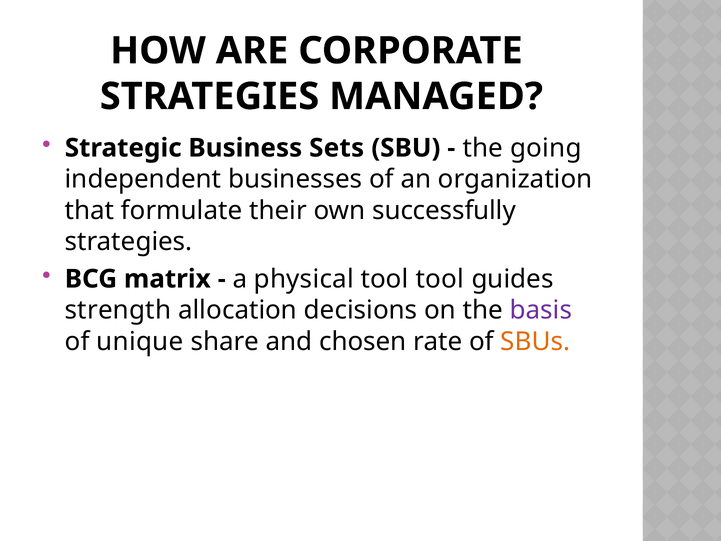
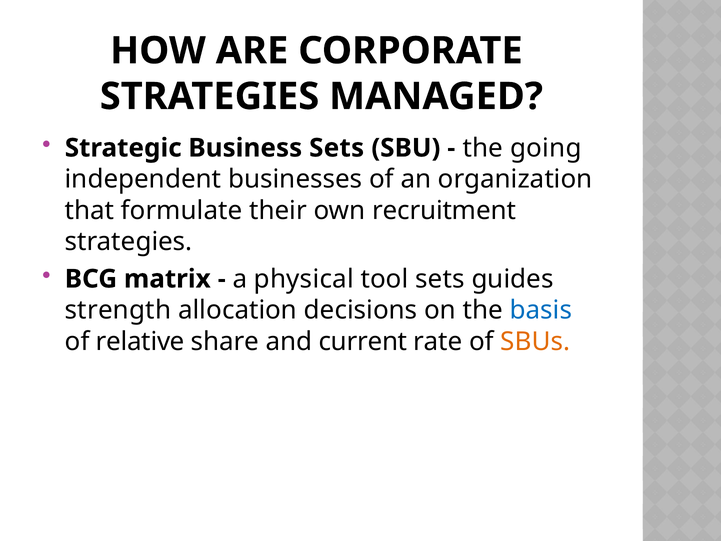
successfully: successfully -> recruitment (444, 210)
tool tool: tool -> sets (440, 279)
basis colour: purple -> blue (541, 310)
unique: unique -> relative (140, 341)
chosen: chosen -> current (363, 341)
